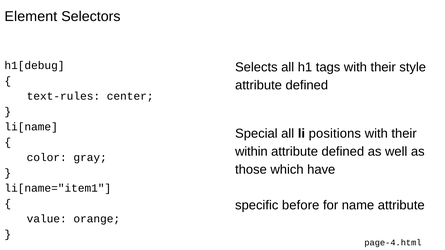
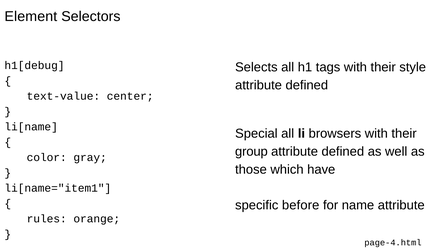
text-rules: text-rules -> text-value (63, 96)
positions: positions -> browsers (335, 134)
within: within -> group (251, 152)
value: value -> rules (47, 219)
